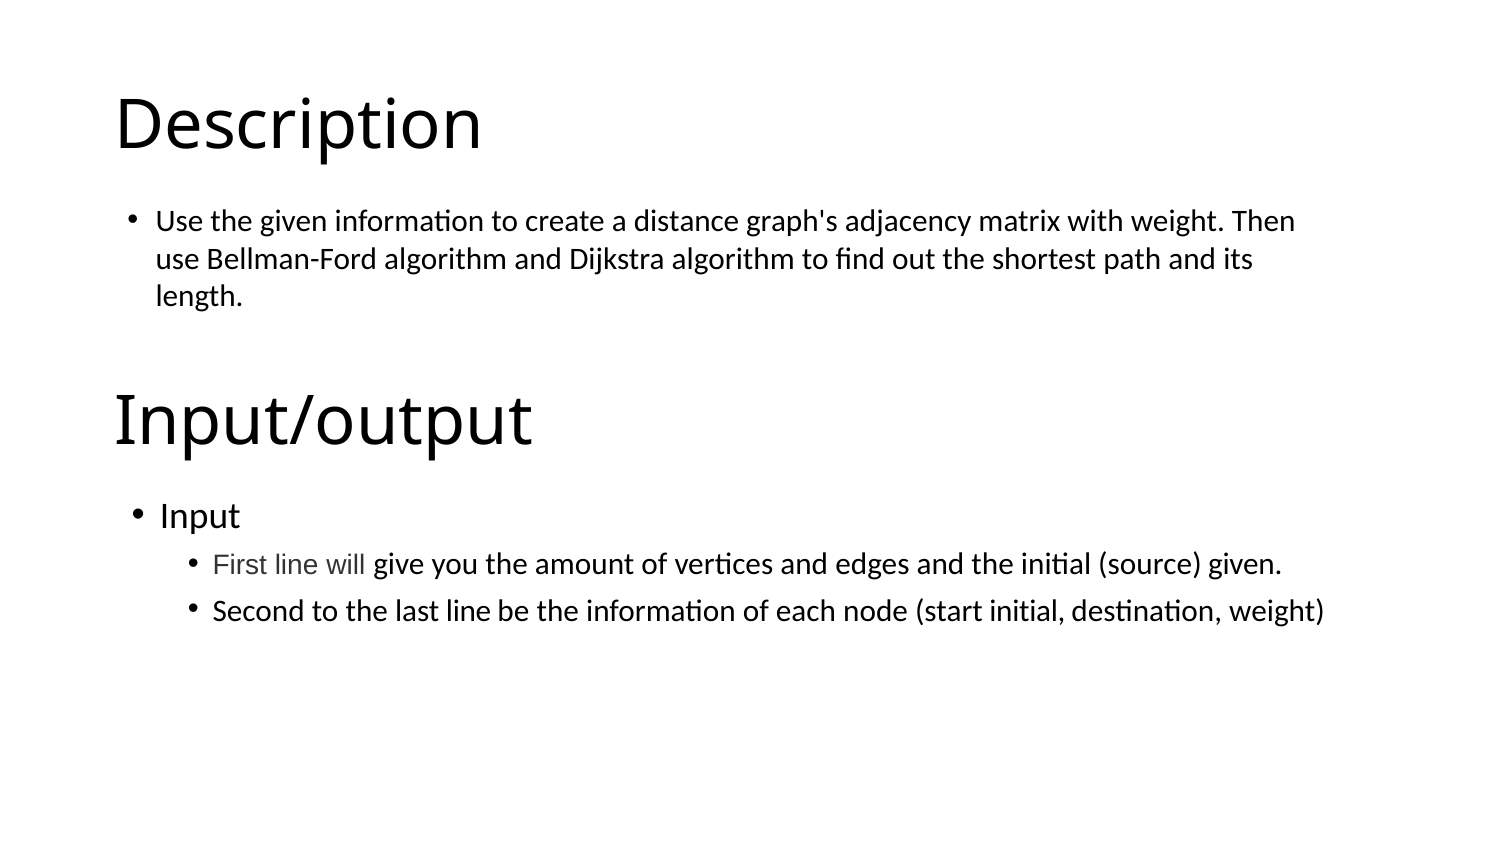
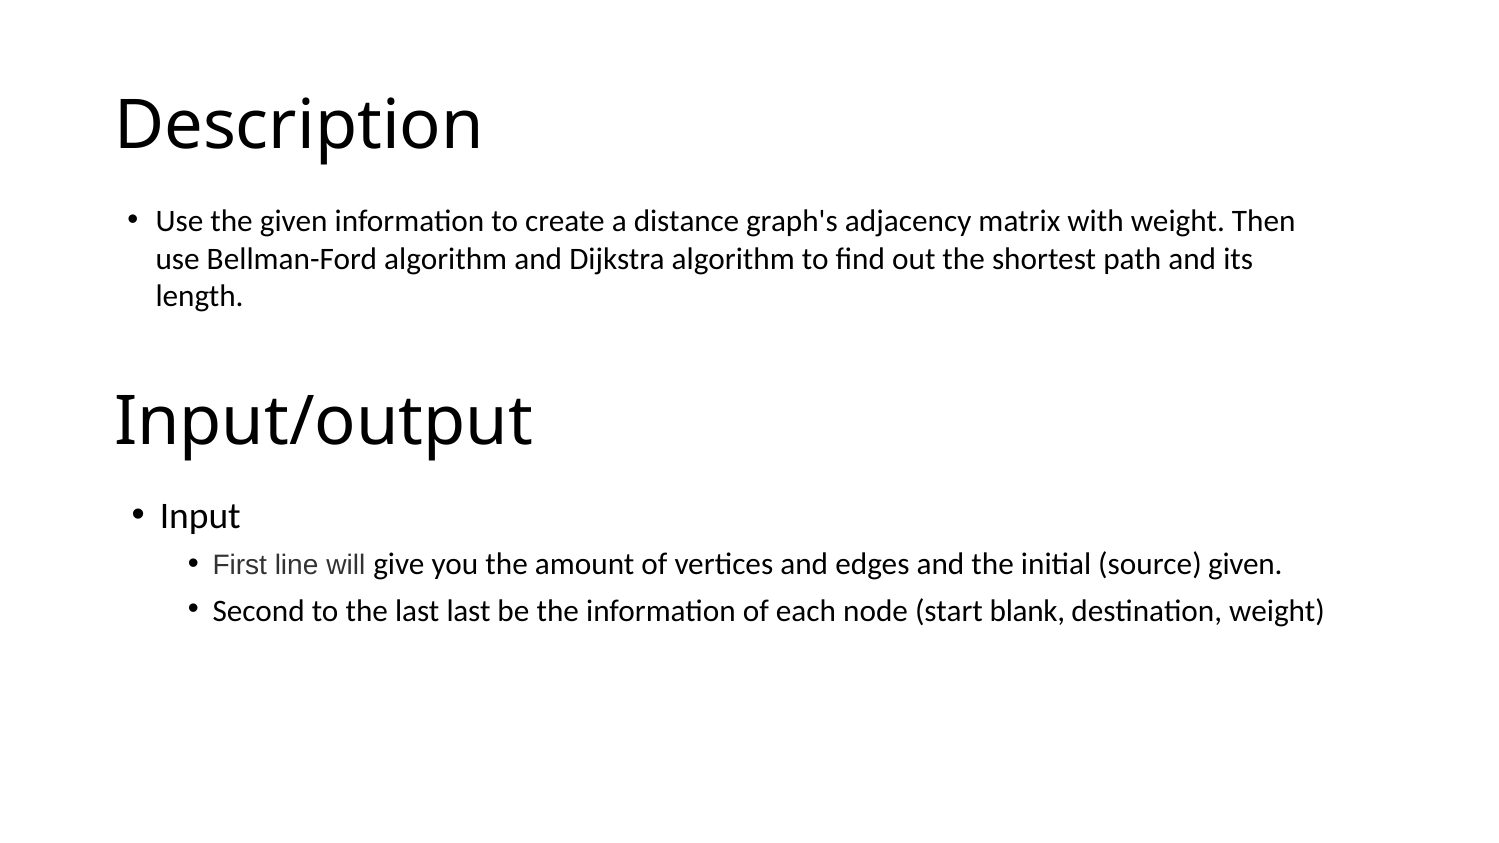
last line: line -> last (469, 612)
start initial: initial -> blank (1027, 612)
